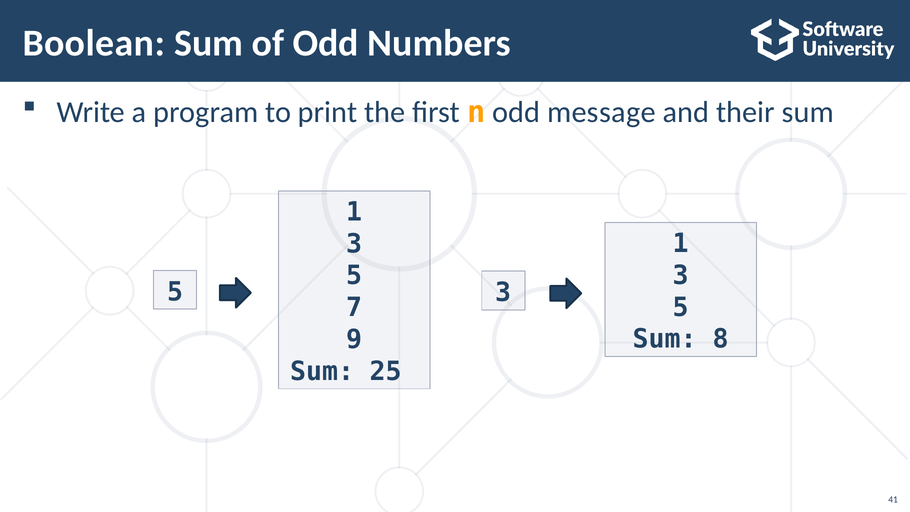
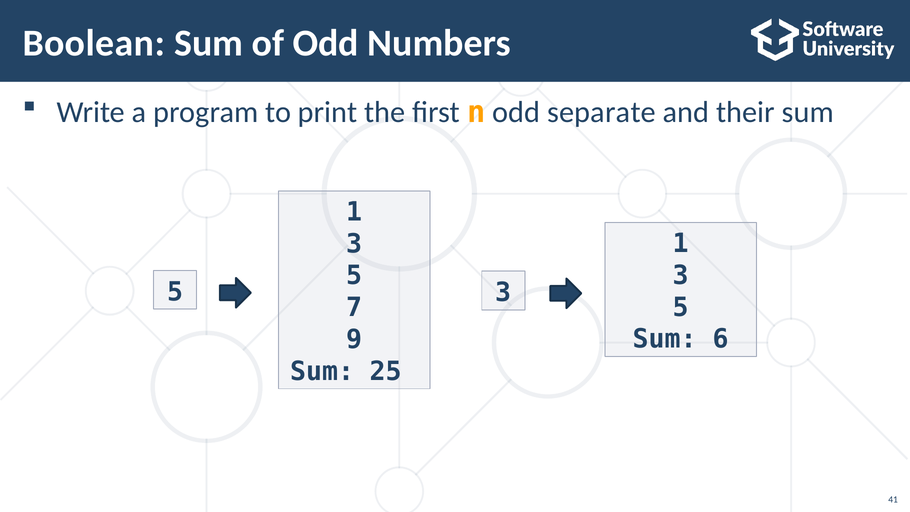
message: message -> separate (601, 112)
8: 8 -> 6 (721, 339)
